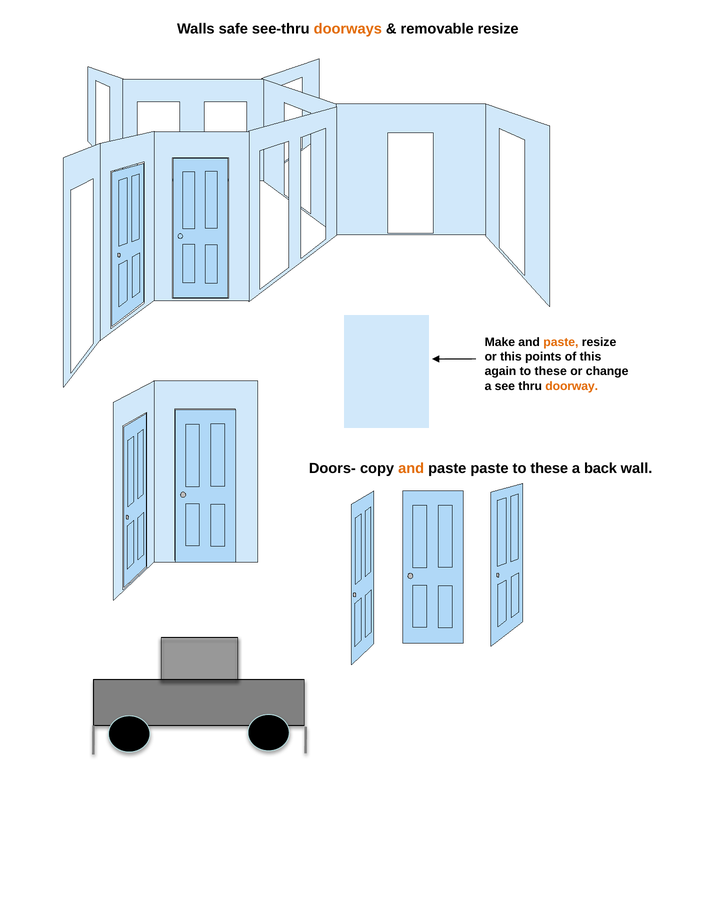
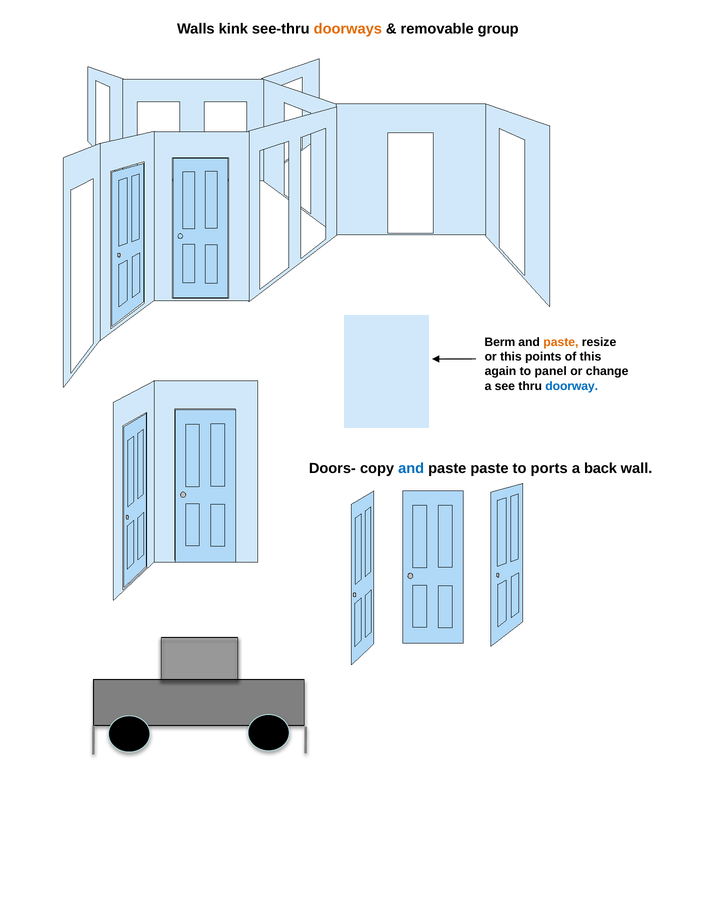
safe: safe -> kink (233, 29)
removable resize: resize -> group (498, 29)
Make: Make -> Berm (500, 342)
these: these -> panel (551, 371)
doorway colour: orange -> blue (572, 386)
and colour: orange -> blue (411, 468)
these: these -> ports (549, 468)
